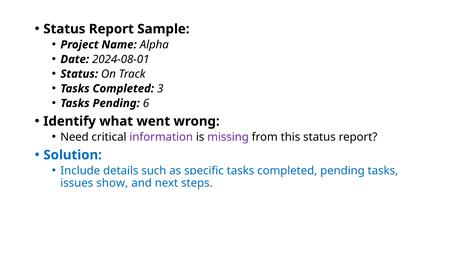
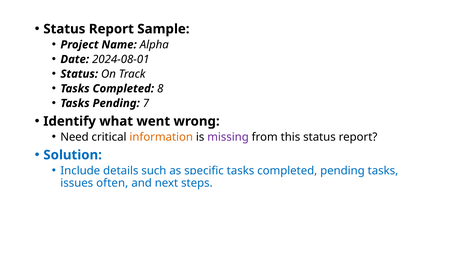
3: 3 -> 8 (160, 89)
6: 6 -> 7 (146, 103)
information colour: purple -> orange (161, 137)
show: show -> often (112, 183)
